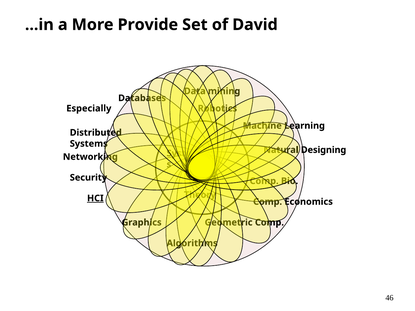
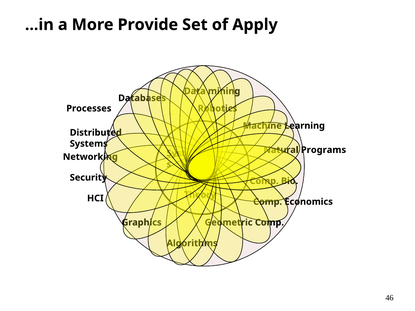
David: David -> Apply (255, 25)
Especially: Especially -> Processes (89, 109)
Designing: Designing -> Programs (323, 150)
HCI underline: present -> none (95, 198)
